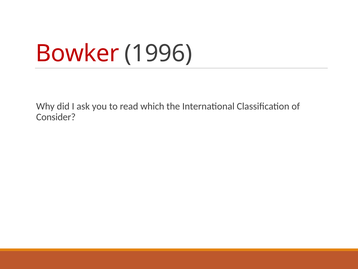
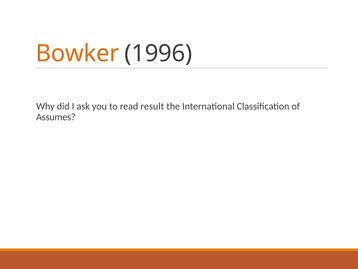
Bowker colour: red -> orange (77, 53)
which: which -> result (152, 106)
Consider: Consider -> Assumes (56, 117)
